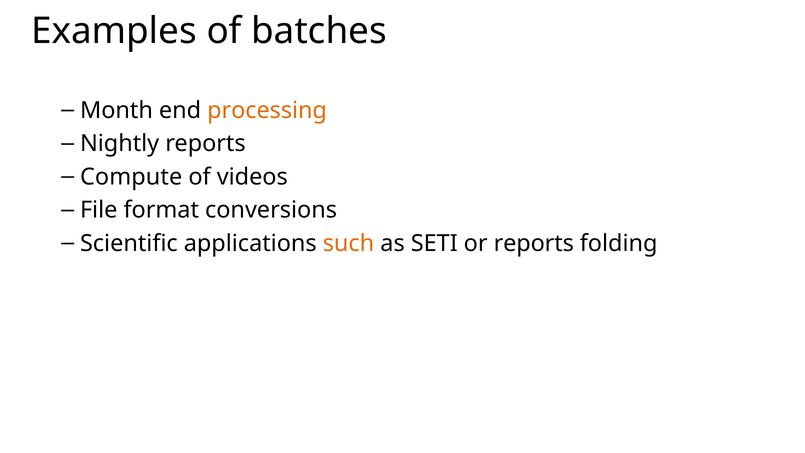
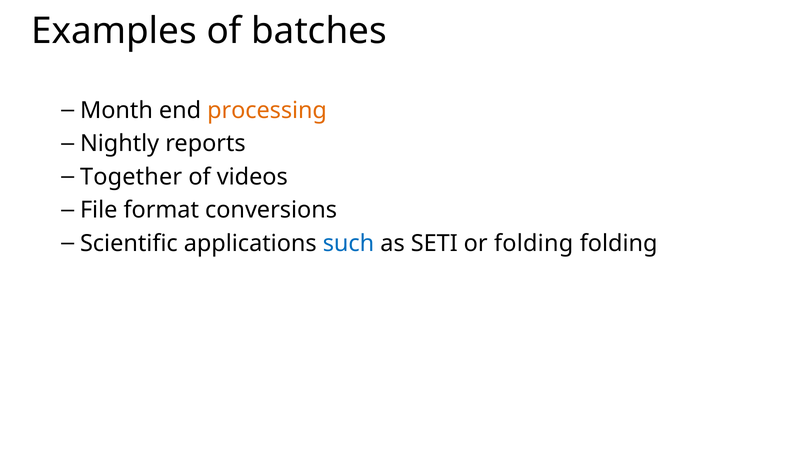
Compute: Compute -> Together (131, 177)
such colour: orange -> blue (349, 243)
or reports: reports -> folding (534, 243)
